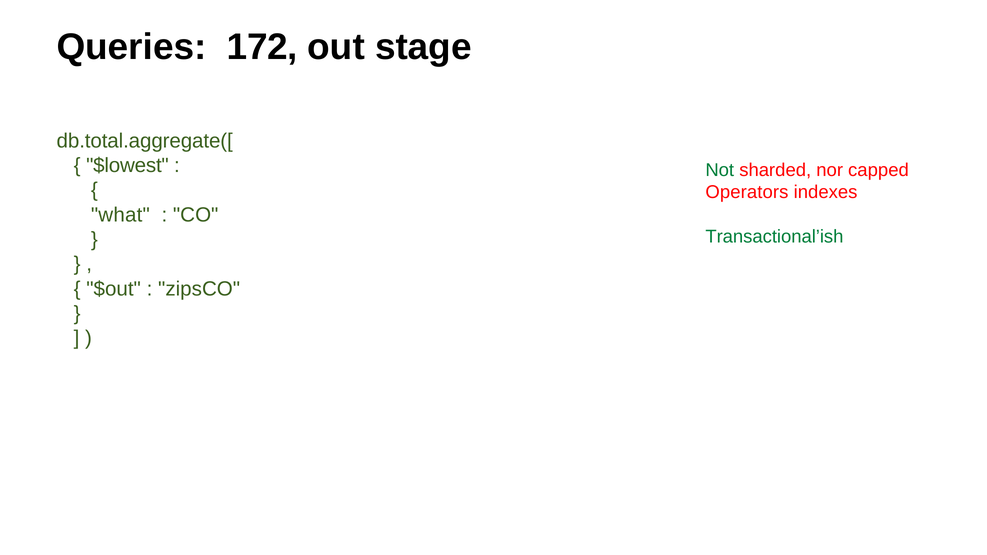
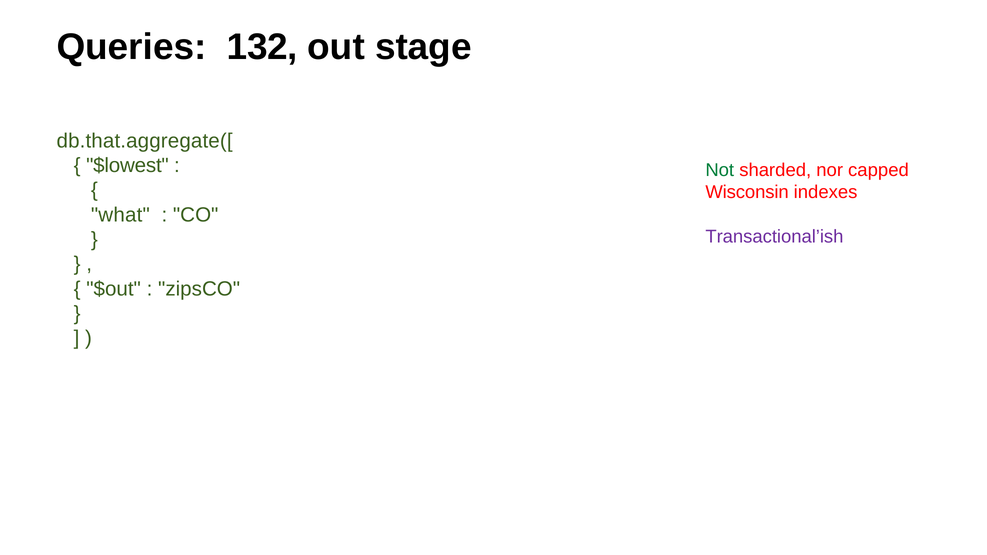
172: 172 -> 132 (262, 47)
db.total.aggregate([: db.total.aggregate([ -> db.that.aggregate([ (145, 141)
Operators: Operators -> Wisconsin (747, 192)
Transactional’ish colour: green -> purple (774, 237)
